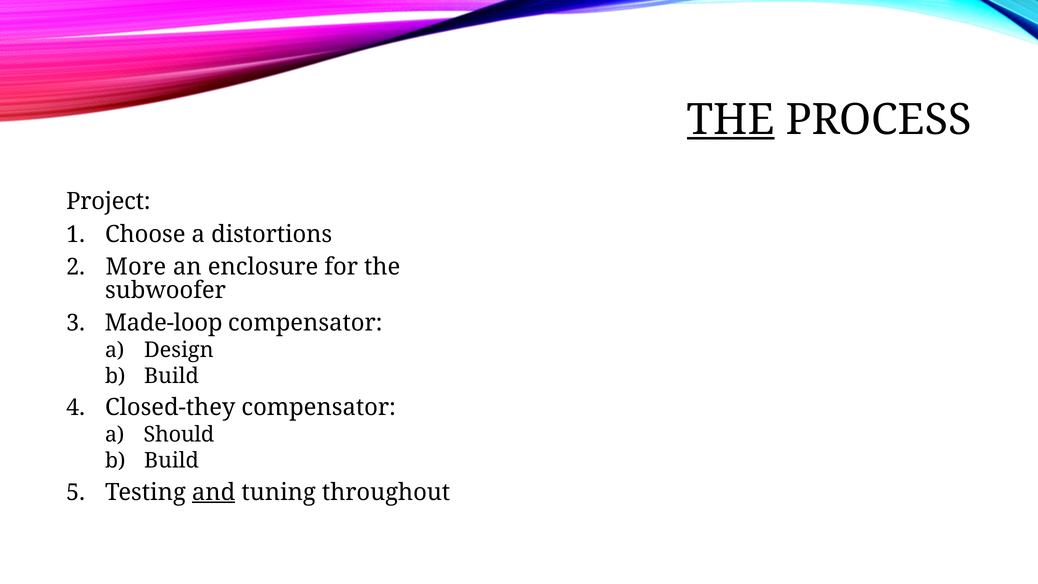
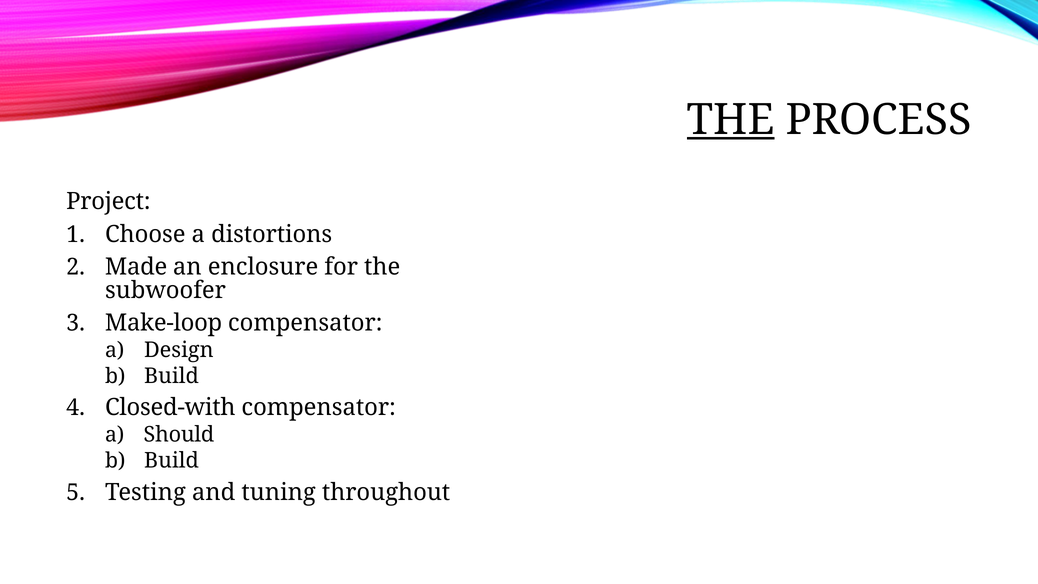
More: More -> Made (136, 267)
Made-loop: Made-loop -> Make-loop (164, 323)
Closed-they: Closed-they -> Closed-with (170, 408)
and underline: present -> none (214, 492)
